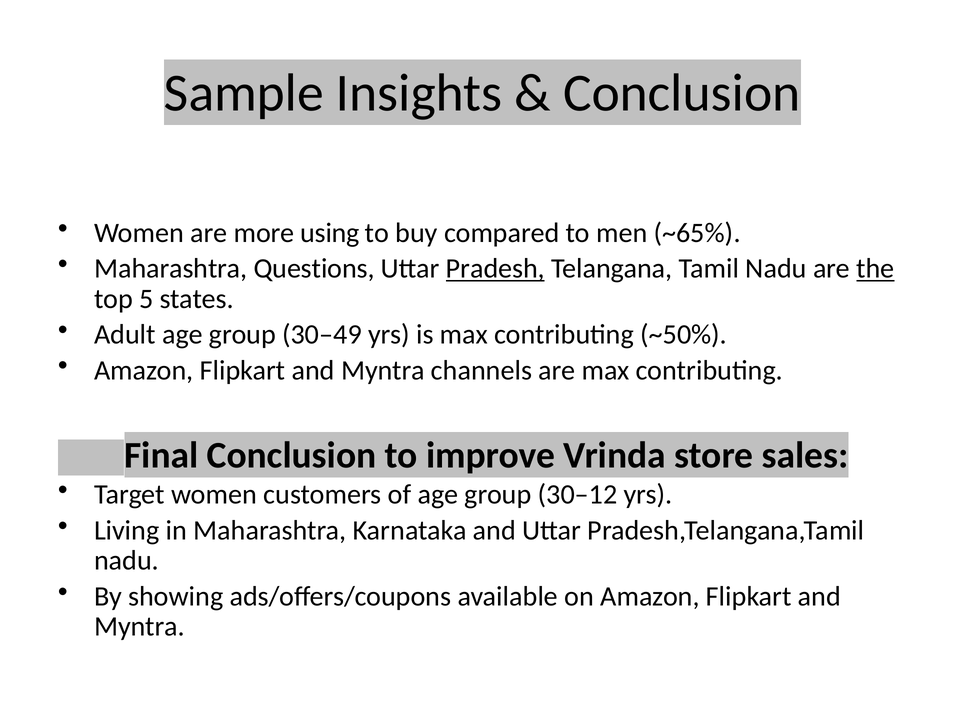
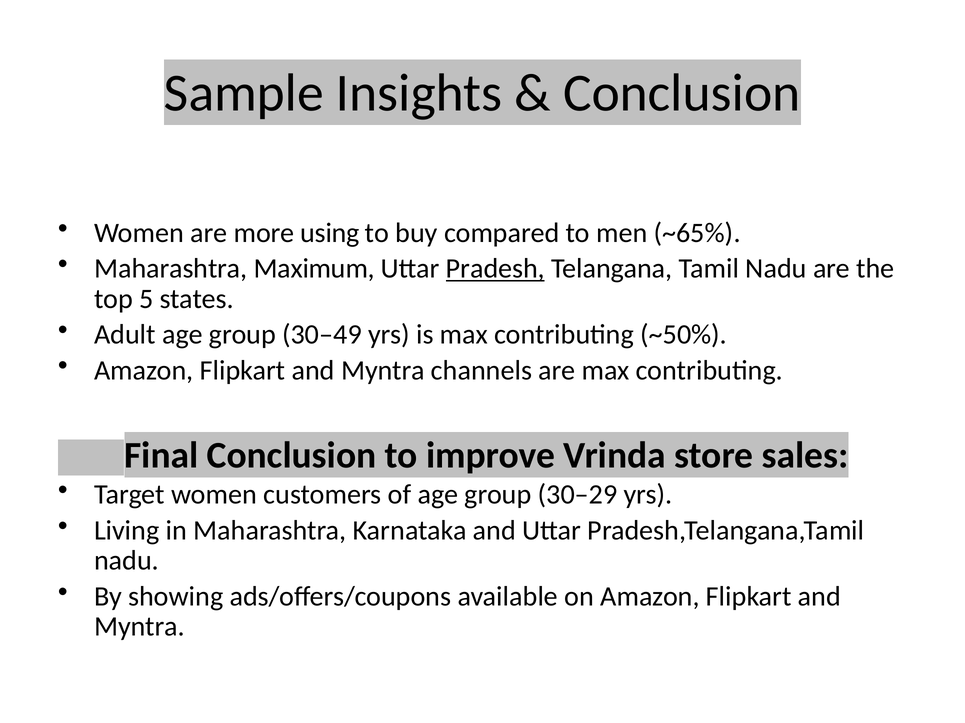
Questions: Questions -> Maximum (314, 269)
the underline: present -> none (875, 269)
30–12: 30–12 -> 30–29 (578, 495)
